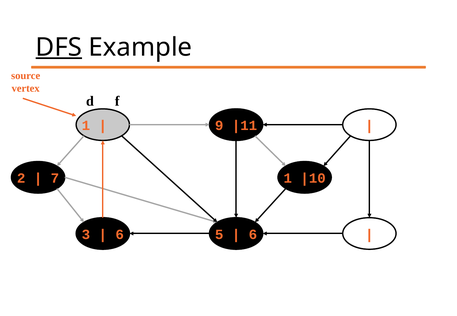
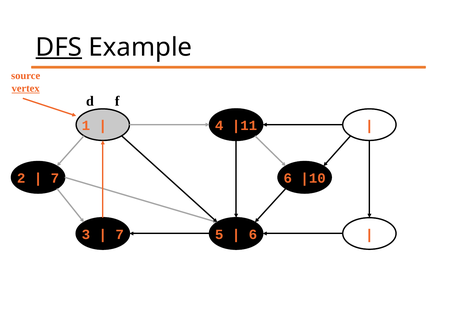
vertex underline: none -> present (26, 89)
9: 9 -> 4 (219, 126)
7 1: 1 -> 6 (288, 179)
6: 6 -> 7 (120, 235)
